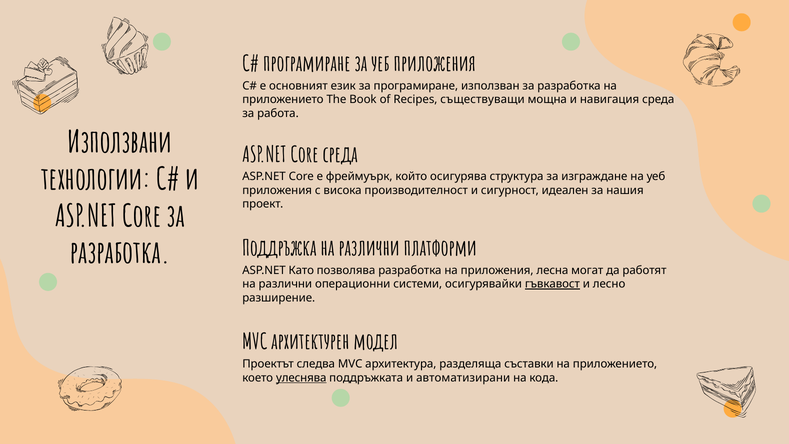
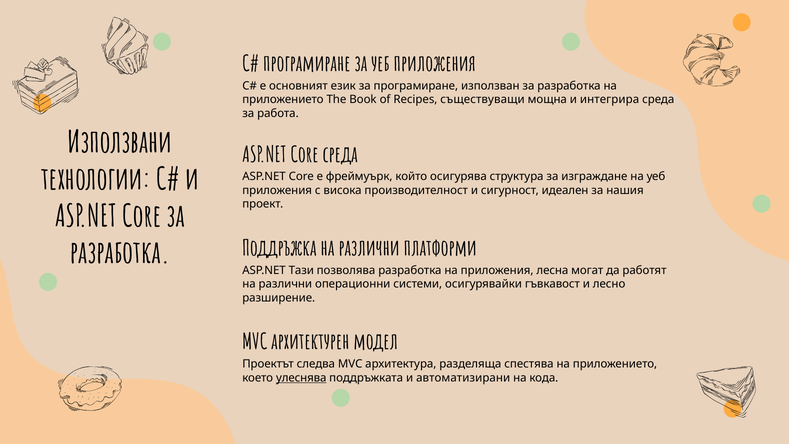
навигация: навигация -> интегрира (610, 99)
Като: Като -> Тази (301, 270)
гъвкавост underline: present -> none (552, 284)
съставки: съставки -> спестява (529, 364)
